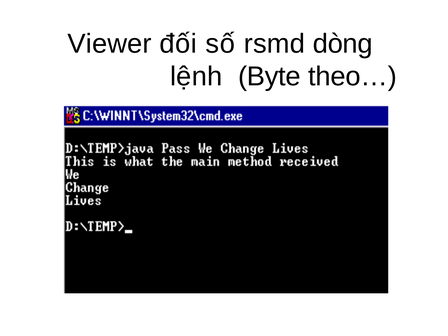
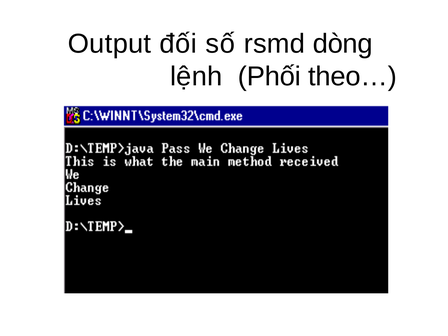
Viewer: Viewer -> Output (110, 44)
Byte: Byte -> Phối (269, 77)
